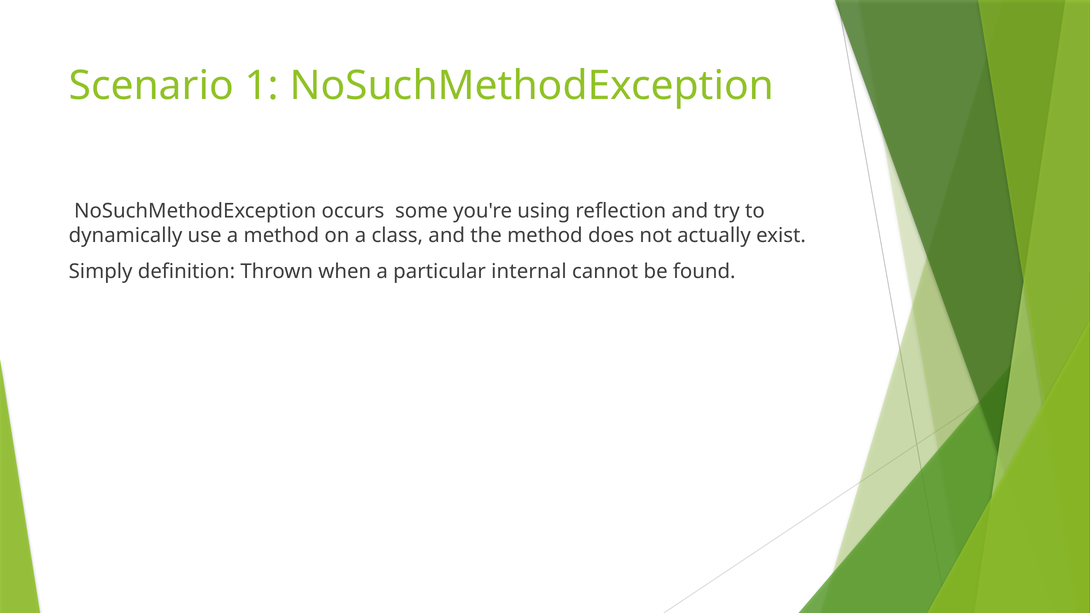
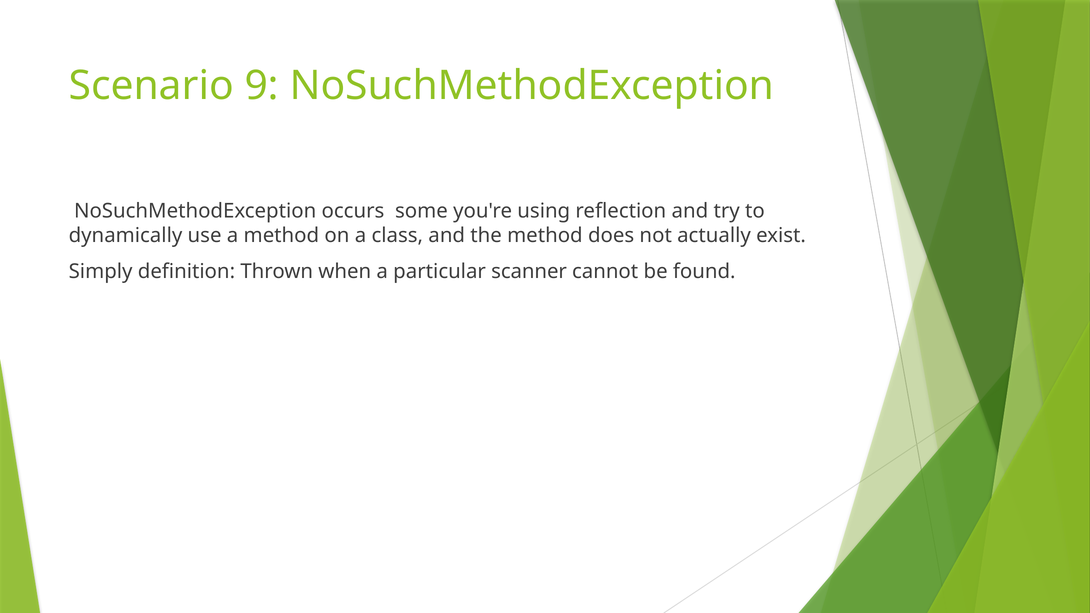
1: 1 -> 9 (262, 86)
internal: internal -> scanner (529, 271)
